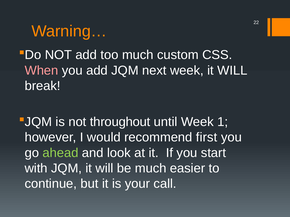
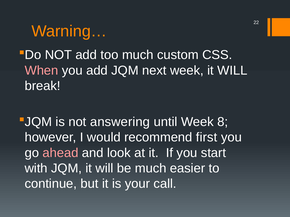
throughout: throughout -> answering (120, 122)
1: 1 -> 8 (223, 122)
ahead colour: light green -> pink (61, 153)
